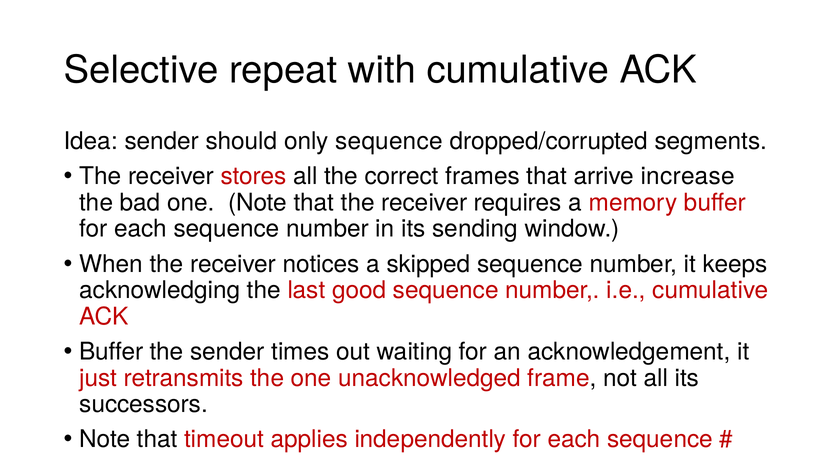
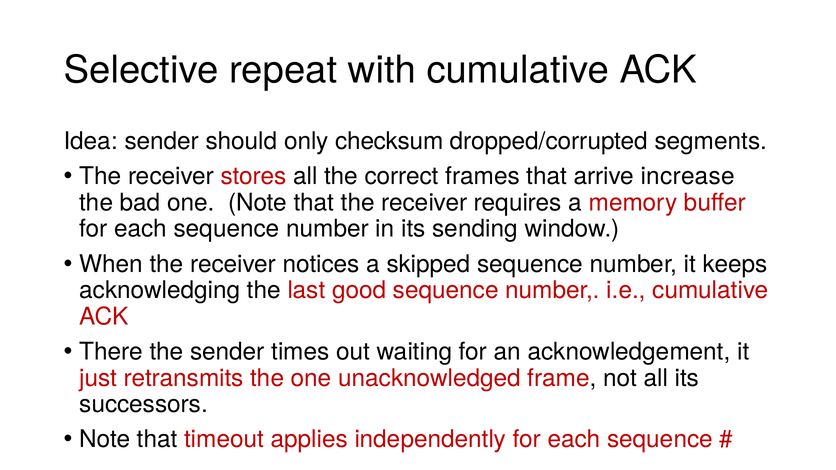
only sequence: sequence -> checksum (389, 141)
Buffer: Buffer -> There (111, 352)
